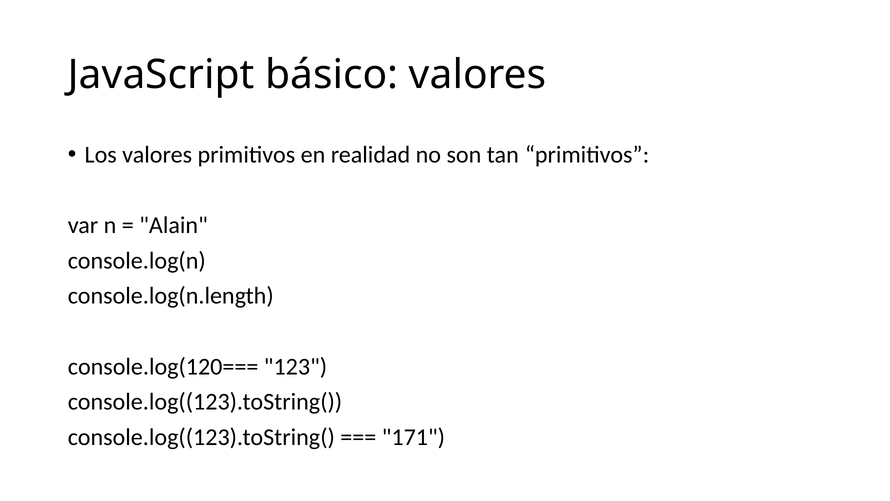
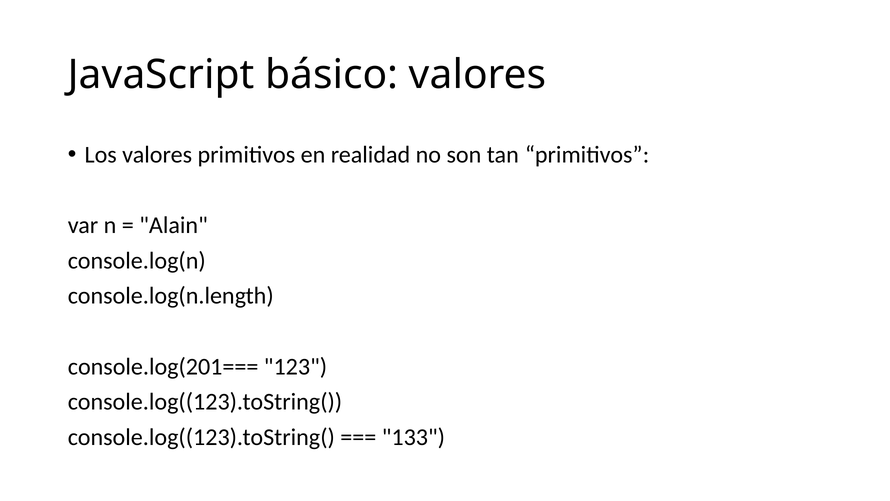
console.log(120===: console.log(120=== -> console.log(201=== (163, 366)
171: 171 -> 133 (413, 437)
